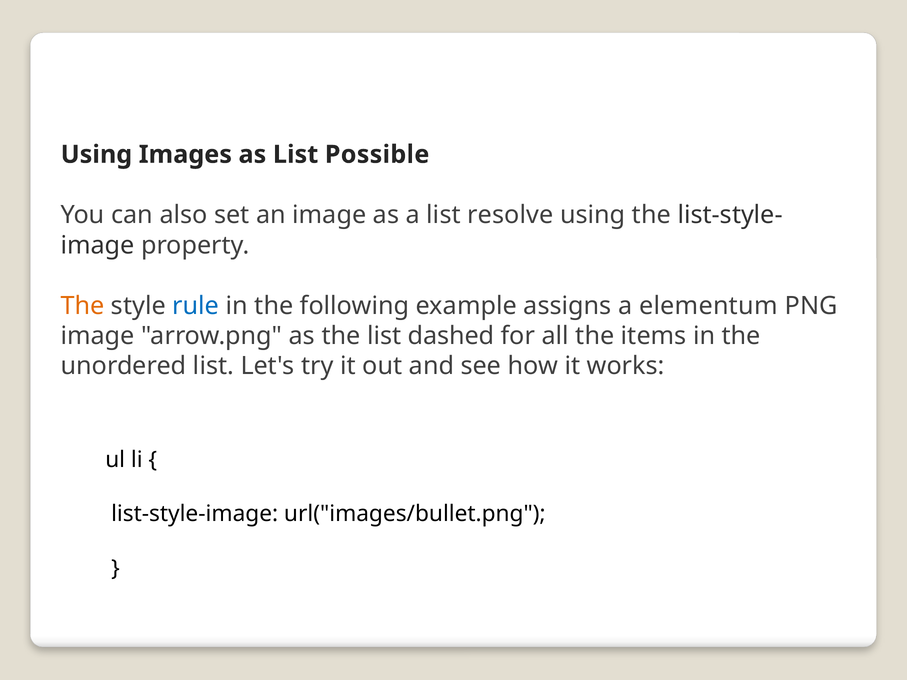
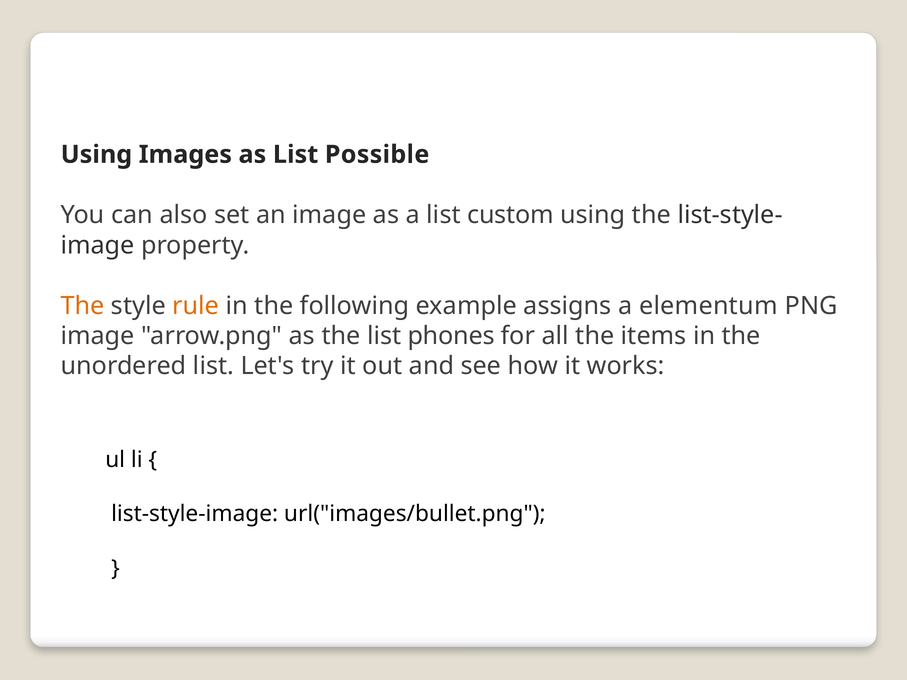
resolve: resolve -> custom (511, 215)
rule colour: blue -> orange (196, 306)
dashed: dashed -> phones (451, 336)
